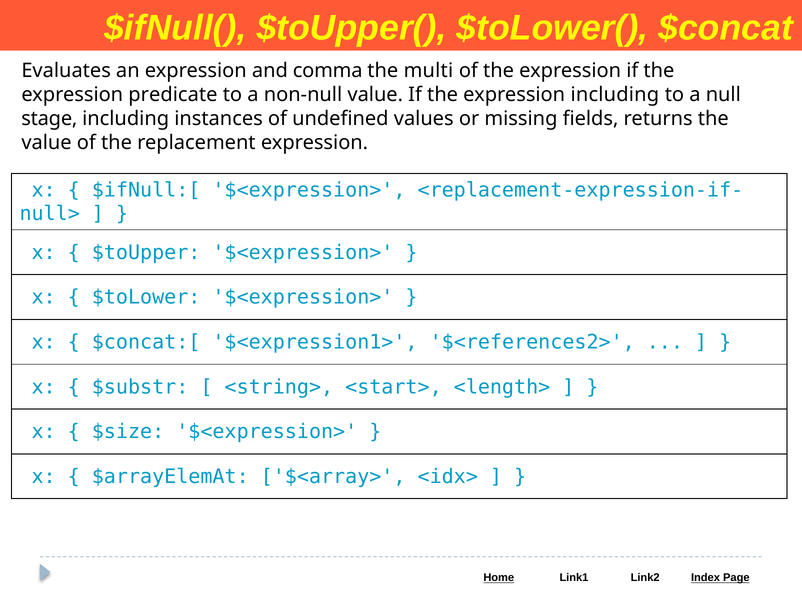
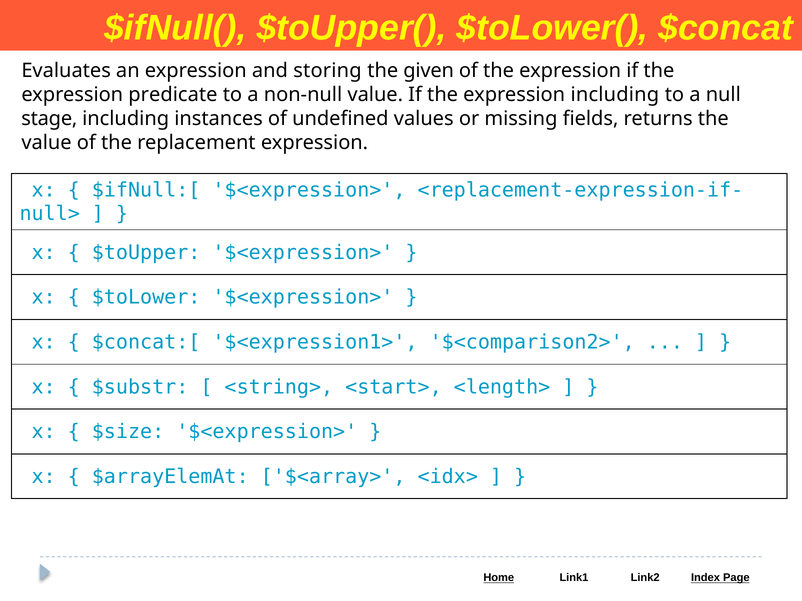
comma: comma -> storing (327, 71)
multi: multi -> given (429, 71)
$<references2>: $<references2> -> $<comparison2> (532, 342)
